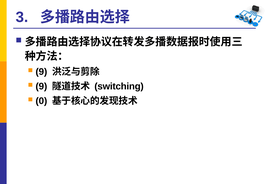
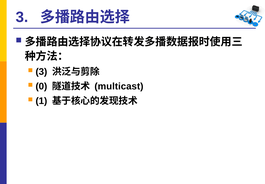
9: 9 -> 3 (41, 71)
9: 9 -> 0 (41, 86)
switching: switching -> multicast (119, 86)
0: 0 -> 1 (41, 101)
